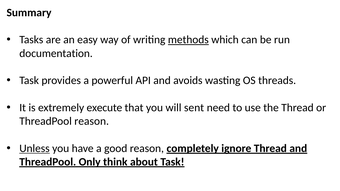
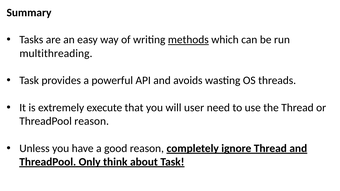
documentation: documentation -> multithreading (56, 53)
sent: sent -> user (194, 108)
Unless underline: present -> none (34, 149)
